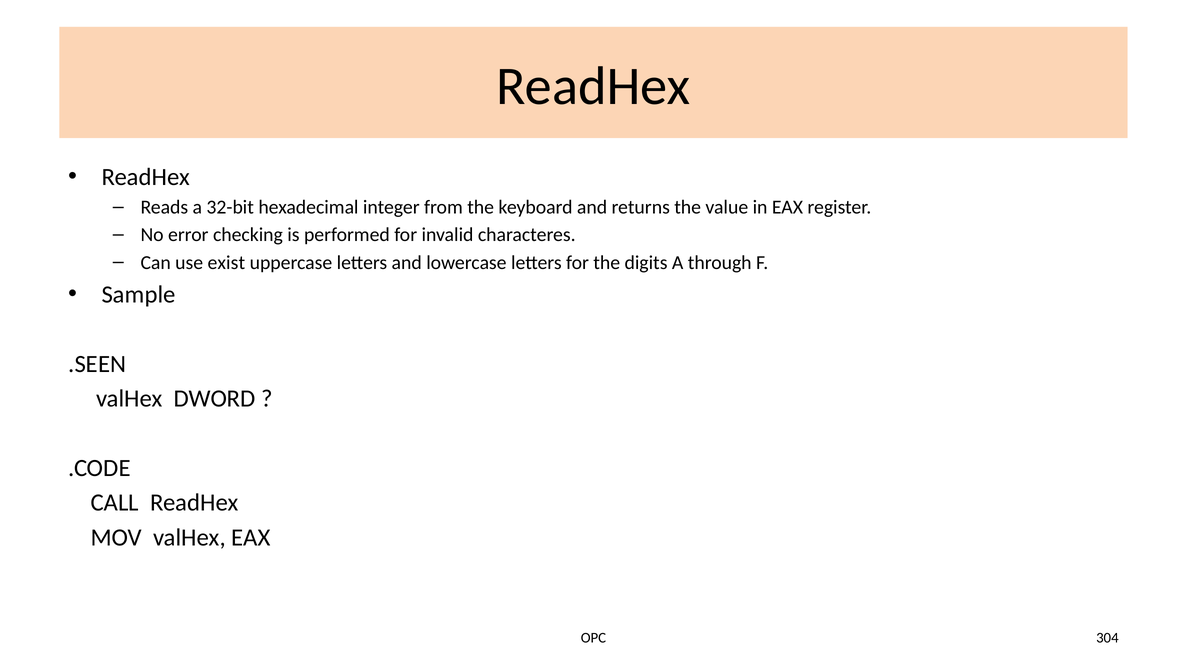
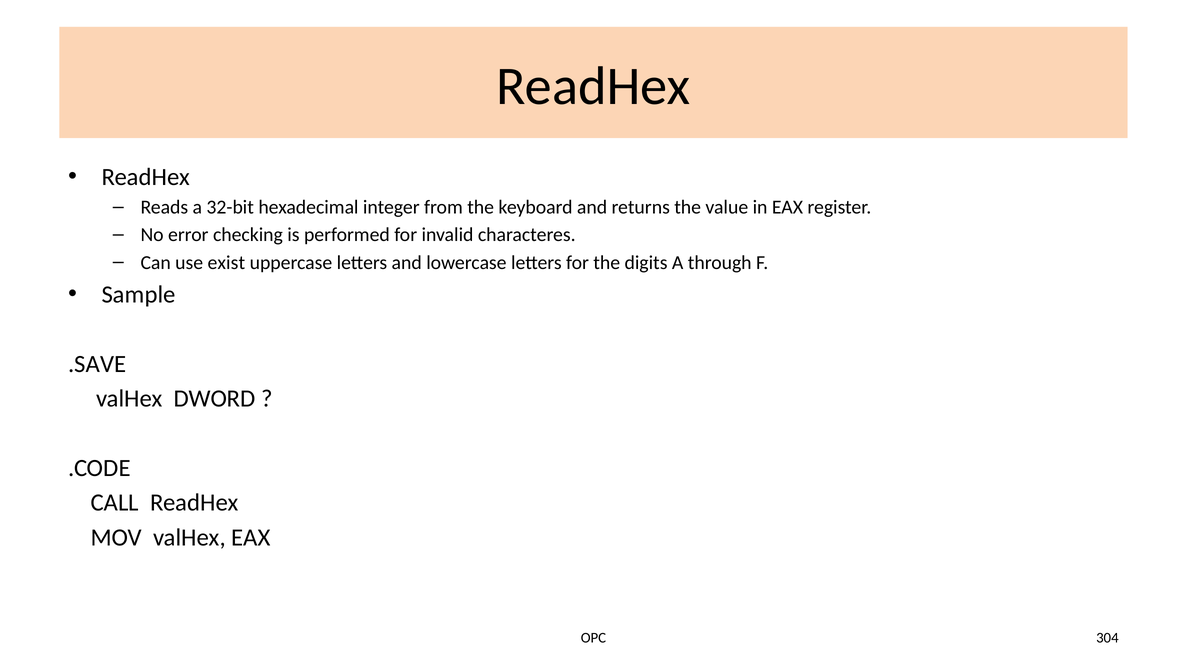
.SEEN: .SEEN -> .SAVE (97, 364)
